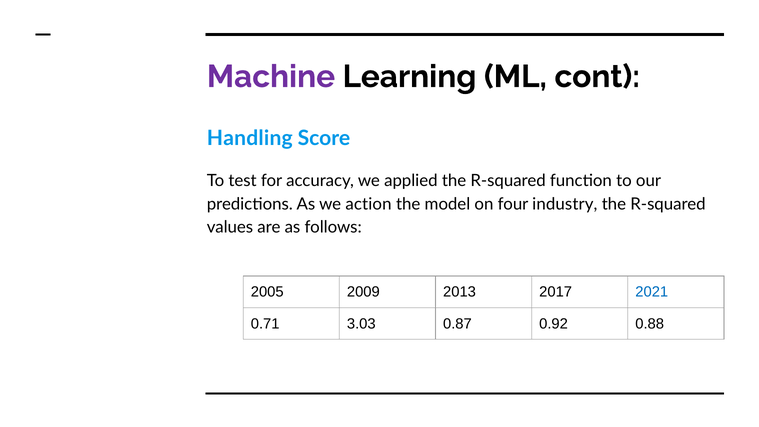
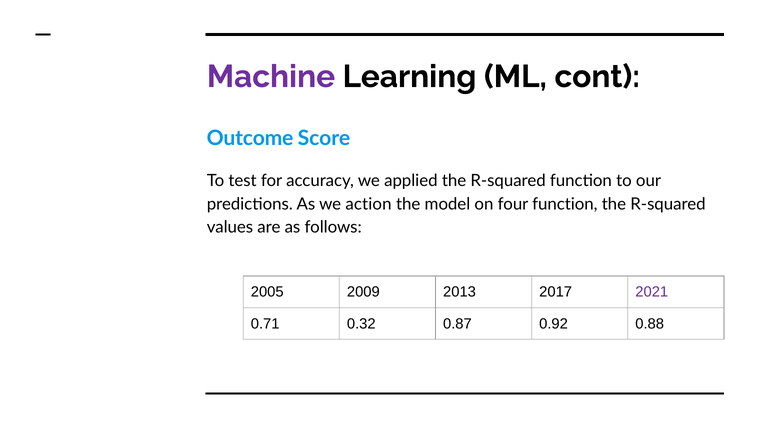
Handling: Handling -> Outcome (250, 139)
four industry: industry -> function (565, 204)
2021 colour: blue -> purple (652, 292)
3.03: 3.03 -> 0.32 (361, 324)
